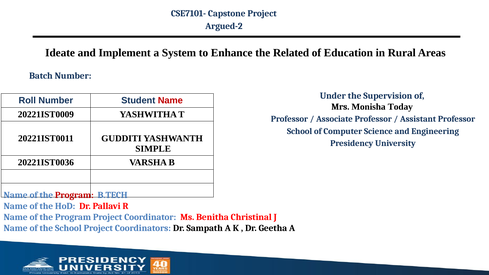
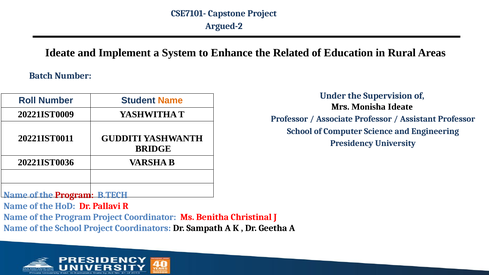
Name colour: red -> orange (170, 101)
Monisha Today: Today -> Ideate (400, 107)
SIMPLE: SIMPLE -> BRIDGE (153, 149)
